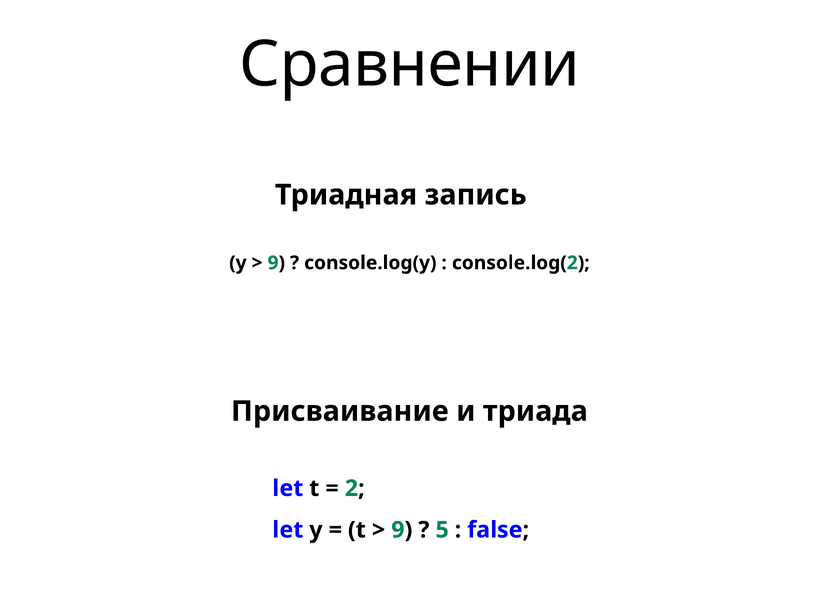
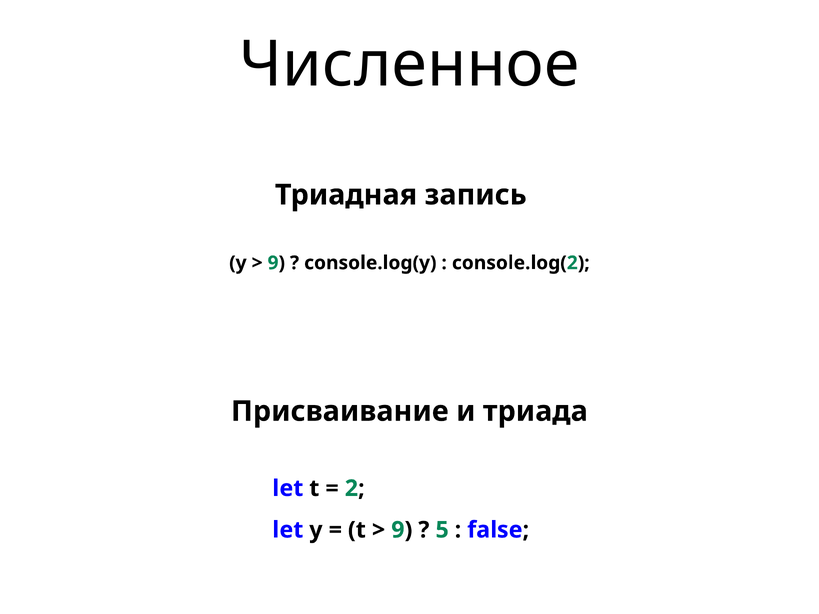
Сравнении: Сравнении -> Численное (409, 65)
